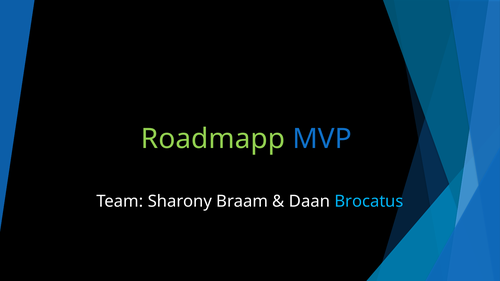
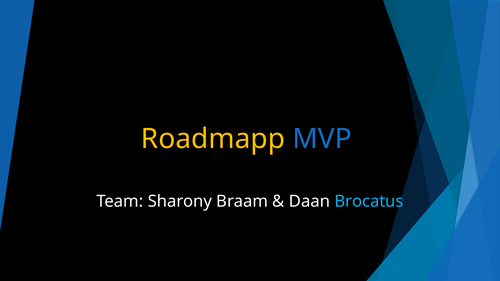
Roadmapp colour: light green -> yellow (213, 139)
